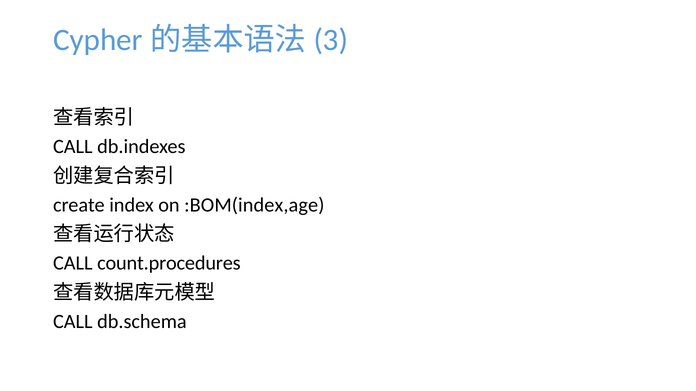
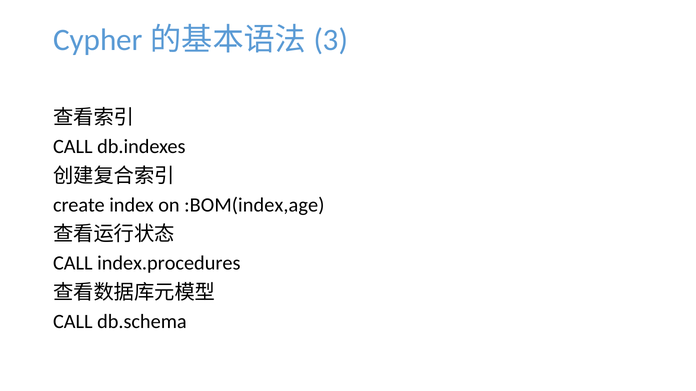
count.procedures: count.procedures -> index.procedures (169, 264)
